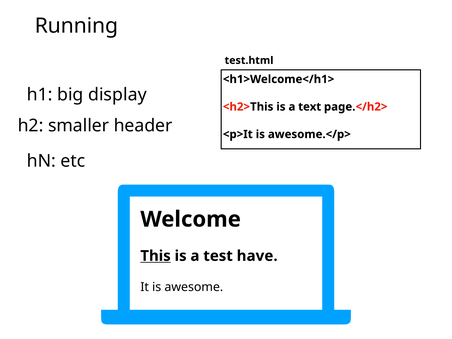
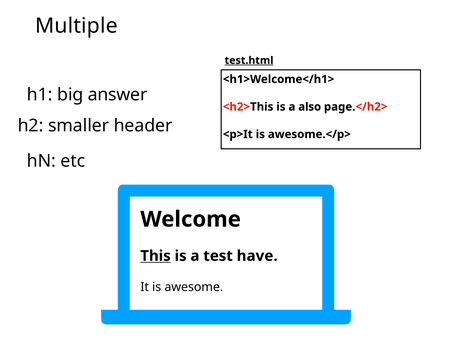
Running: Running -> Multiple (76, 26)
test.html underline: none -> present (249, 60)
display: display -> answer (118, 95)
text: text -> also (310, 107)
